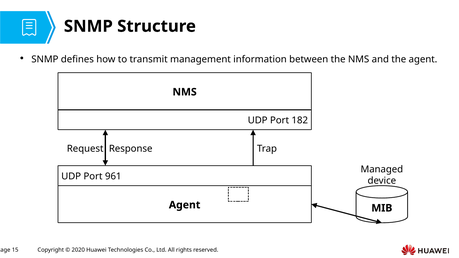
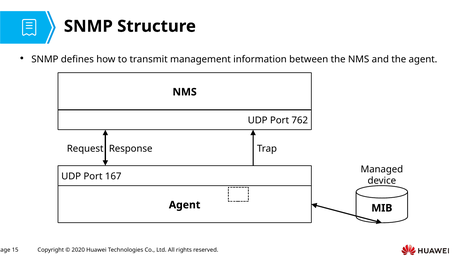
182: 182 -> 762 (300, 121)
961: 961 -> 167 (113, 176)
